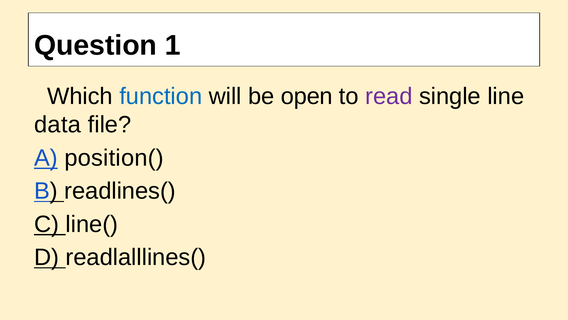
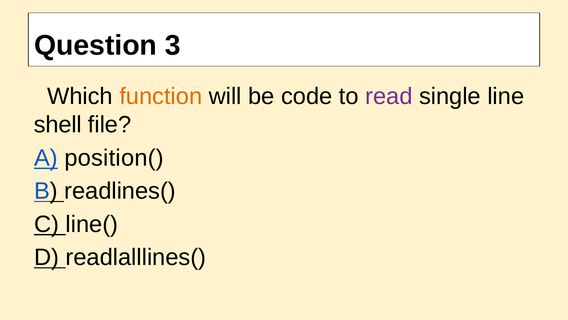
1: 1 -> 3 (173, 45)
function colour: blue -> orange (161, 96)
open: open -> code (307, 96)
data: data -> shell (58, 124)
